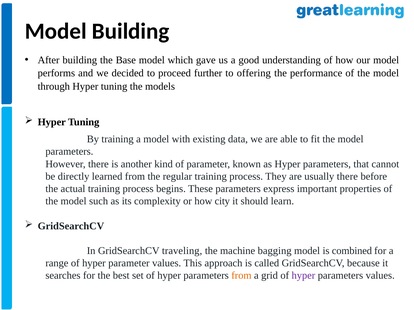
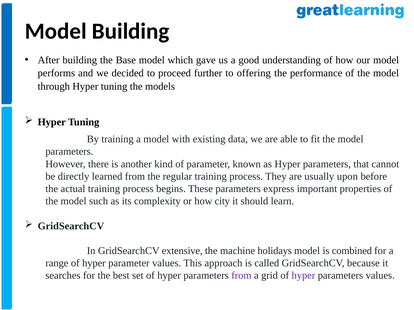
usually there: there -> upon (347, 177)
traveling: traveling -> extensive (182, 251)
bagging: bagging -> holidays (275, 251)
from colour: orange -> purple (241, 276)
